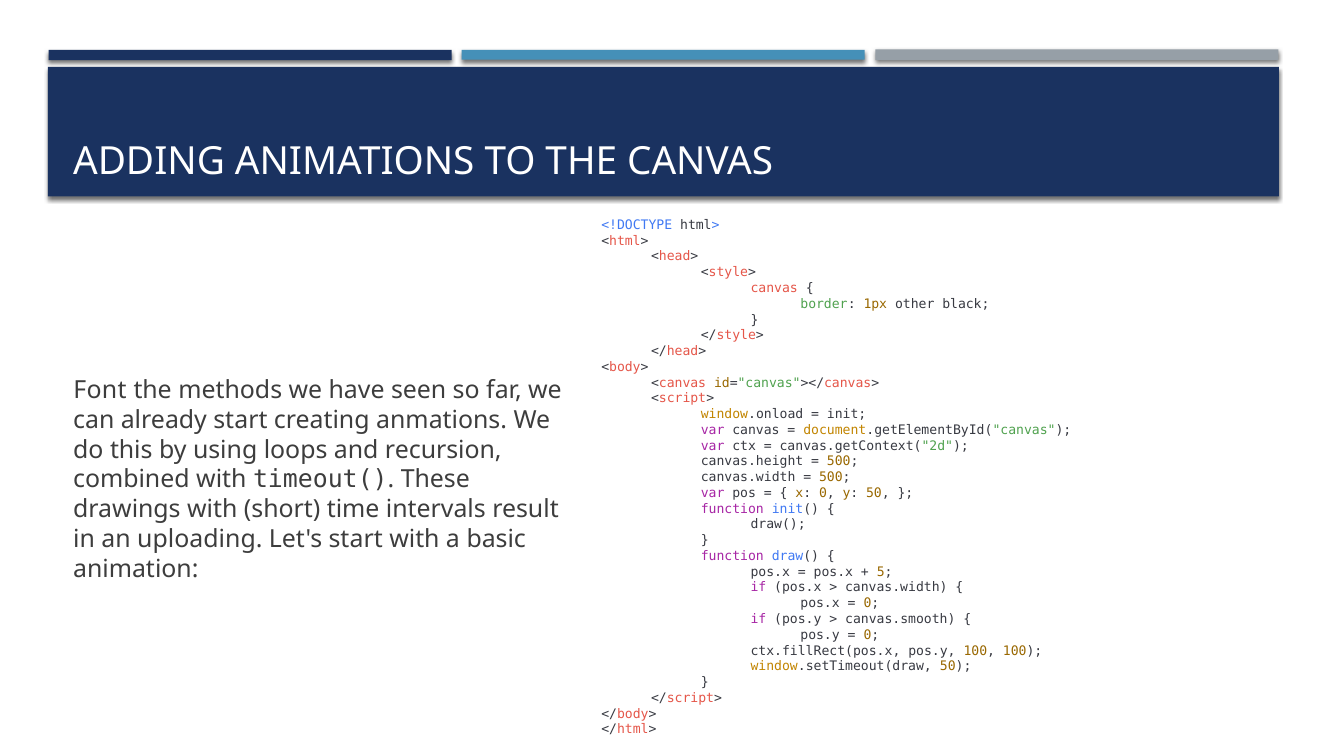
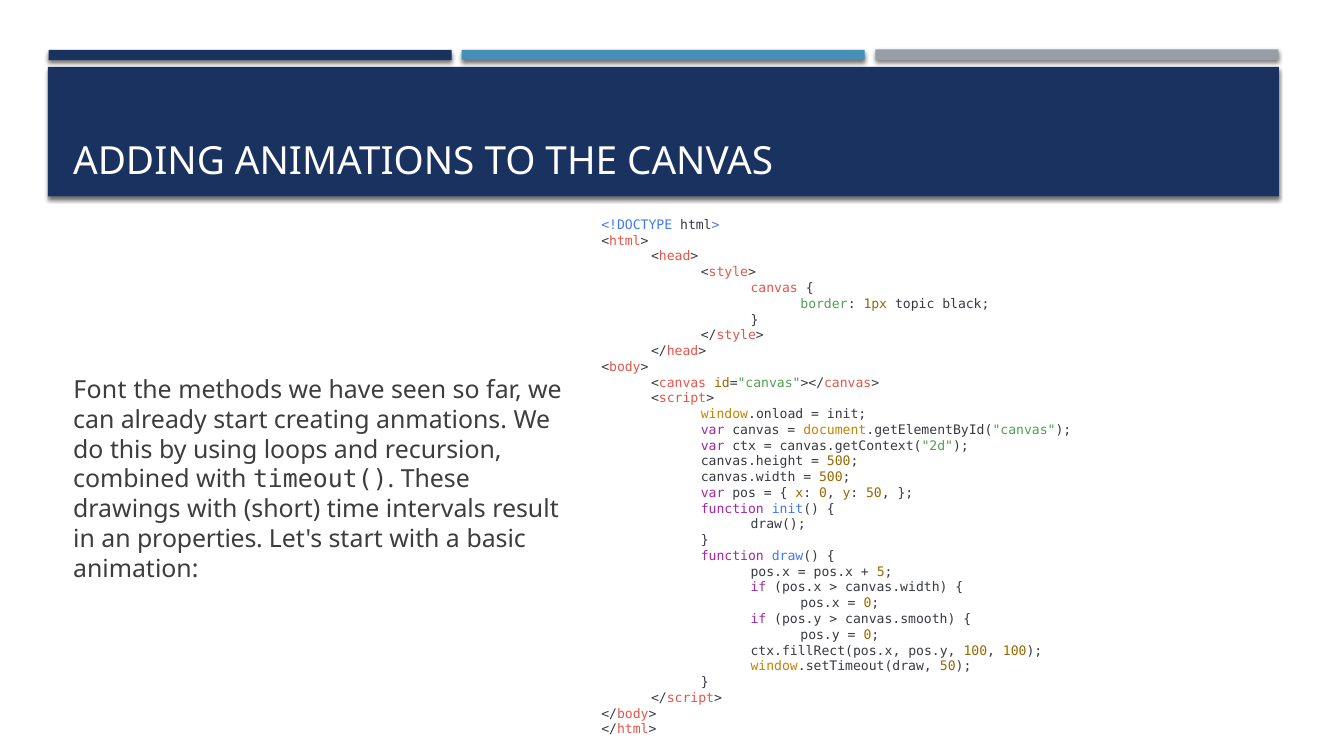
other: other -> topic (915, 304)
uploading: uploading -> properties (200, 539)
